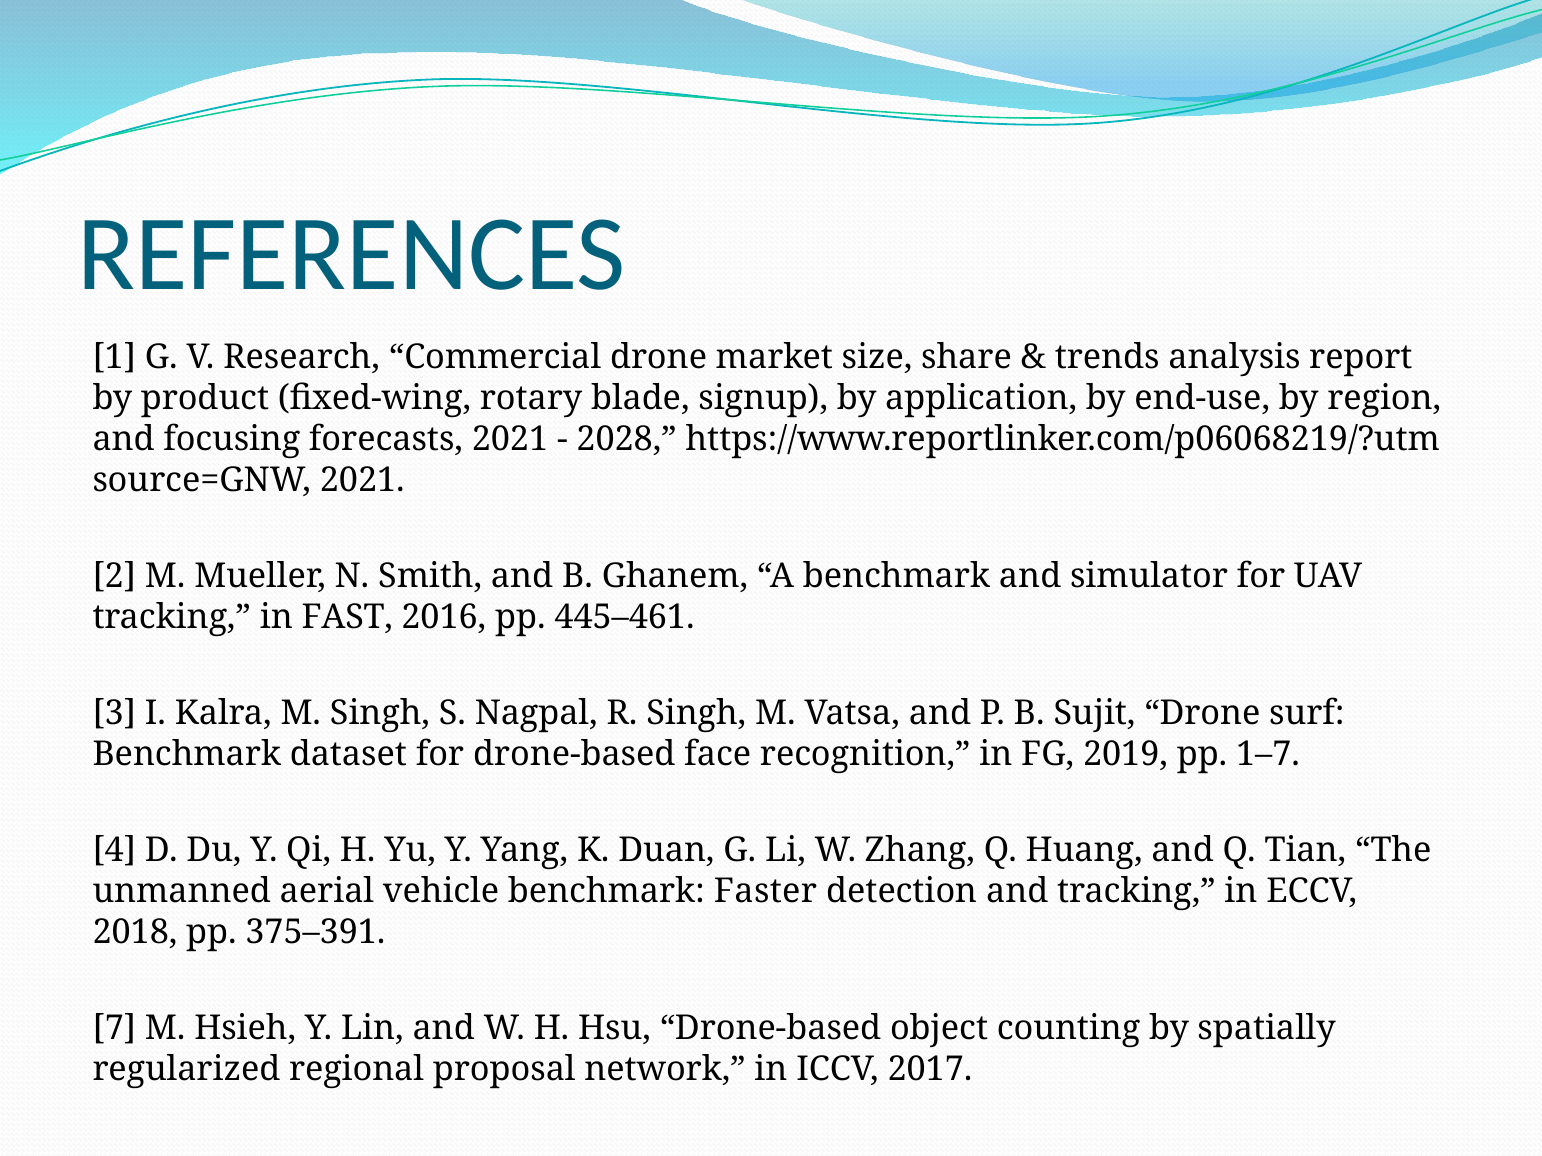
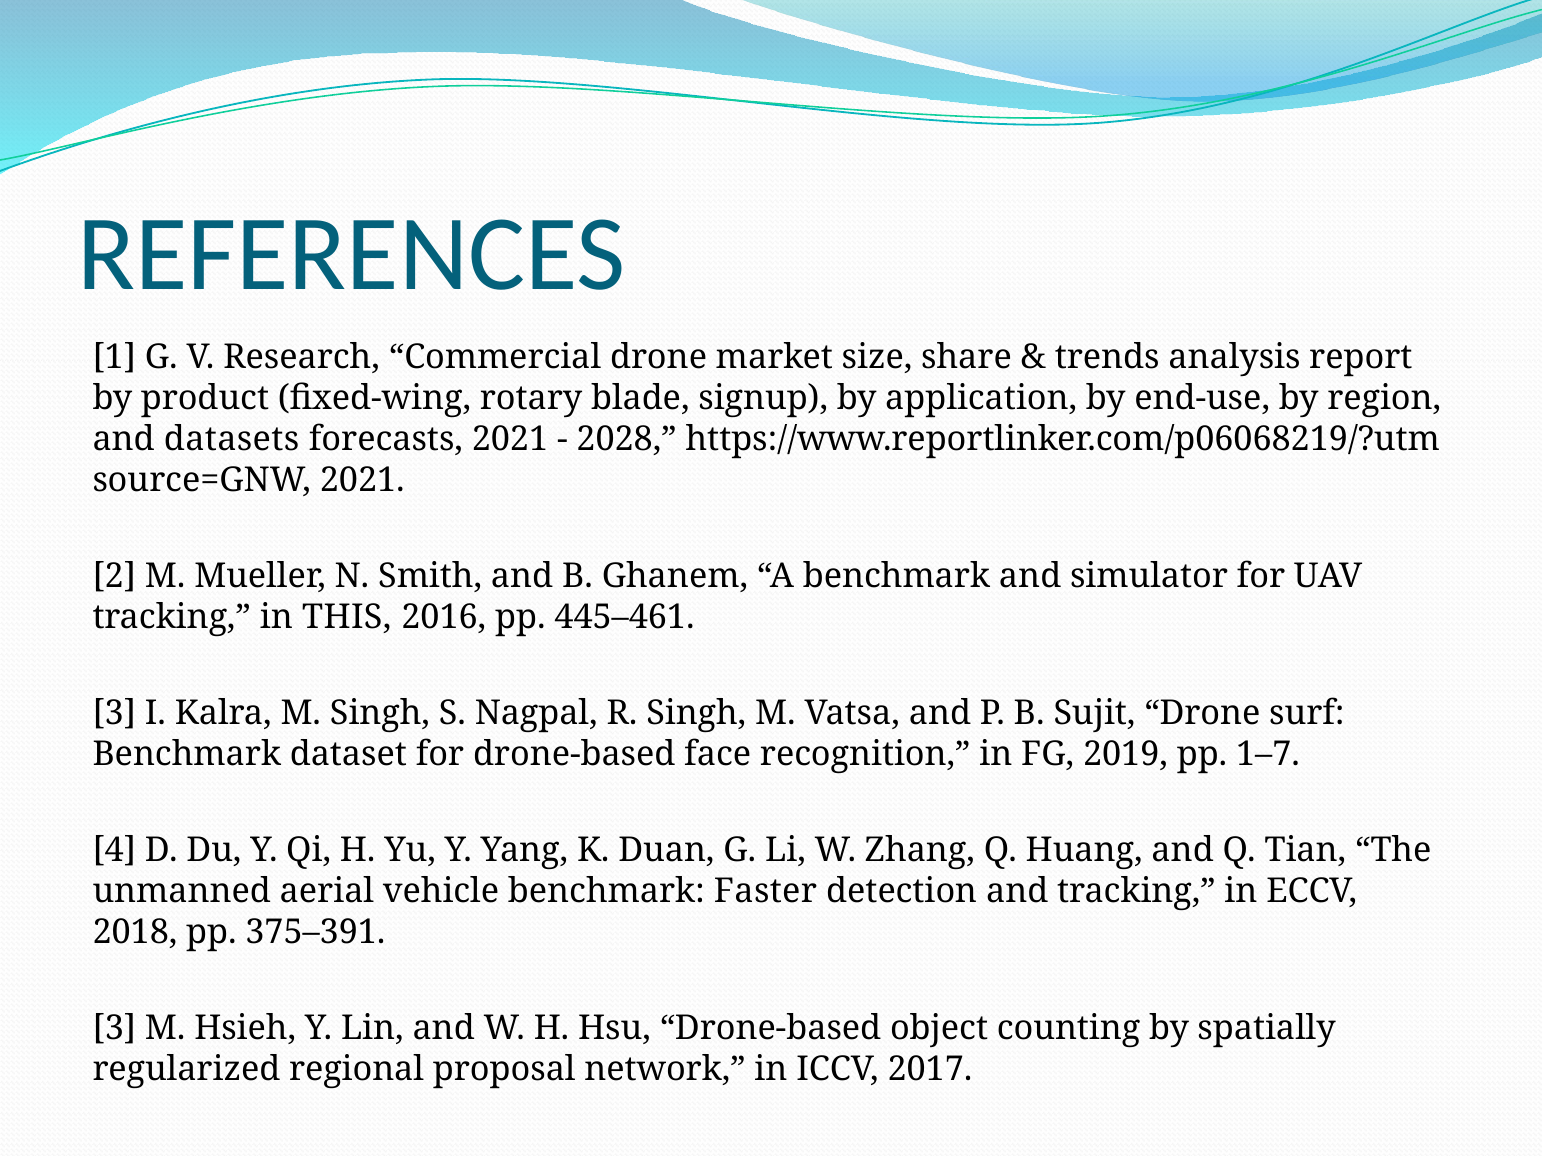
focusing: focusing -> datasets (232, 439)
FAST: FAST -> THIS (347, 617)
7: 7 -> 3 (114, 1028)
